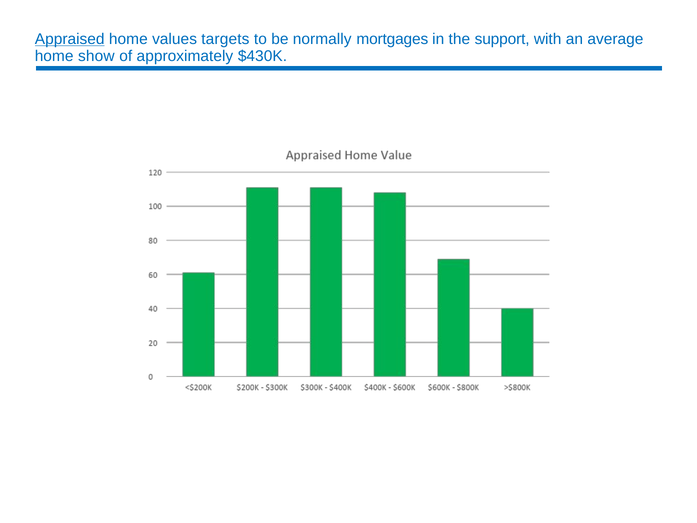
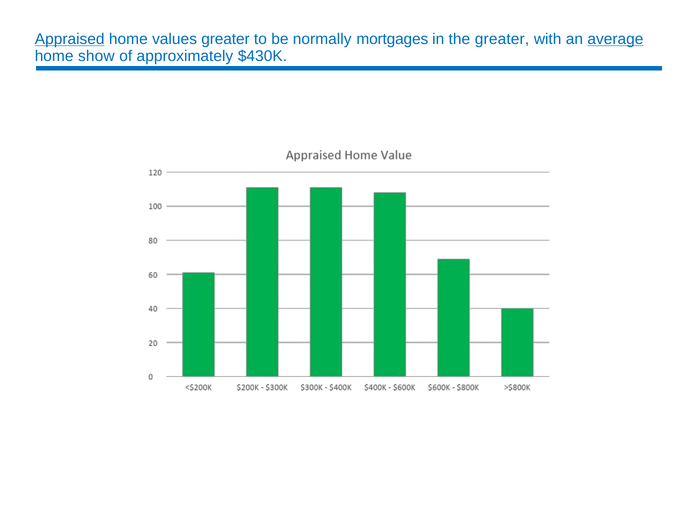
values targets: targets -> greater (226, 39)
the support: support -> greater (502, 39)
average underline: none -> present (615, 39)
